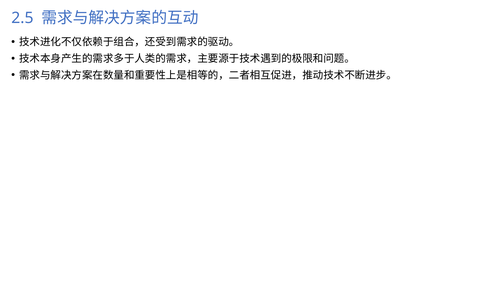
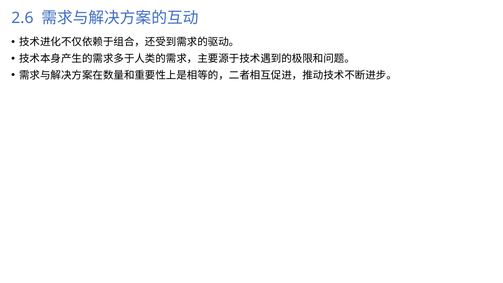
2.5: 2.5 -> 2.6 (22, 18)
